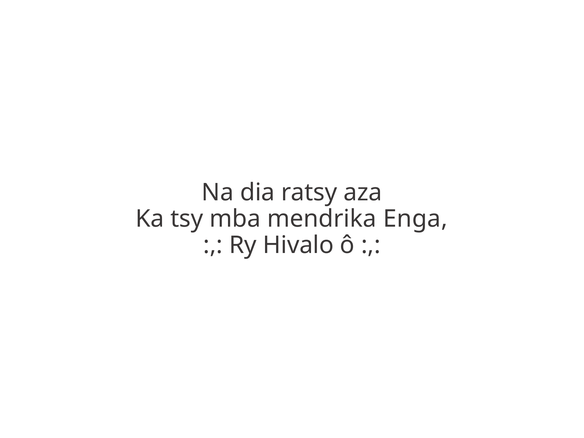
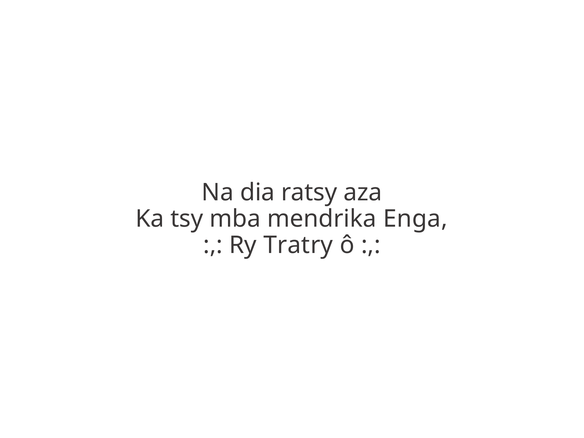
Hivalo: Hivalo -> Tratry (298, 245)
